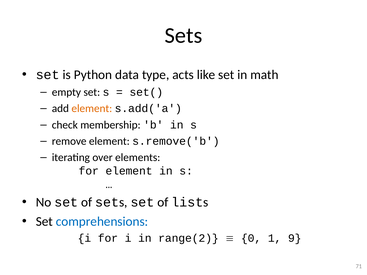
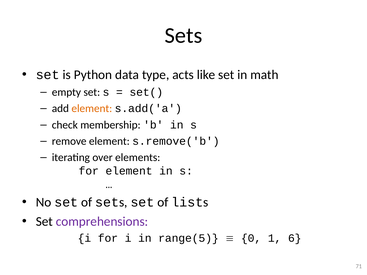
comprehensions colour: blue -> purple (102, 222)
range(2: range(2 -> range(5 (188, 238)
9: 9 -> 6 (295, 238)
